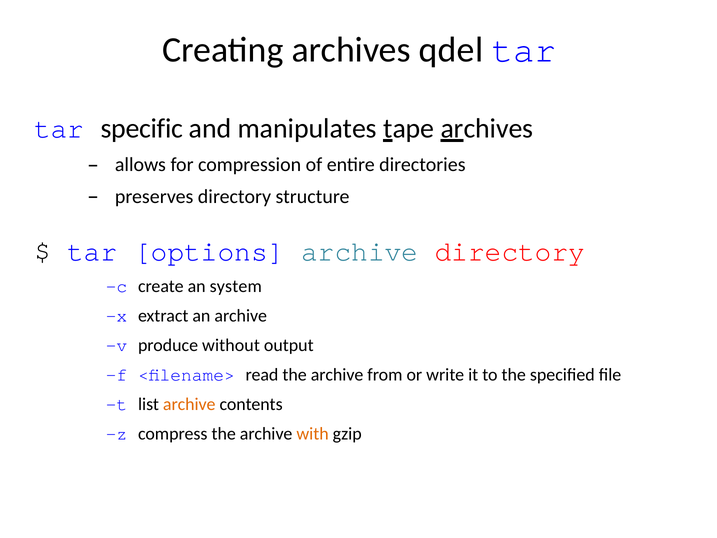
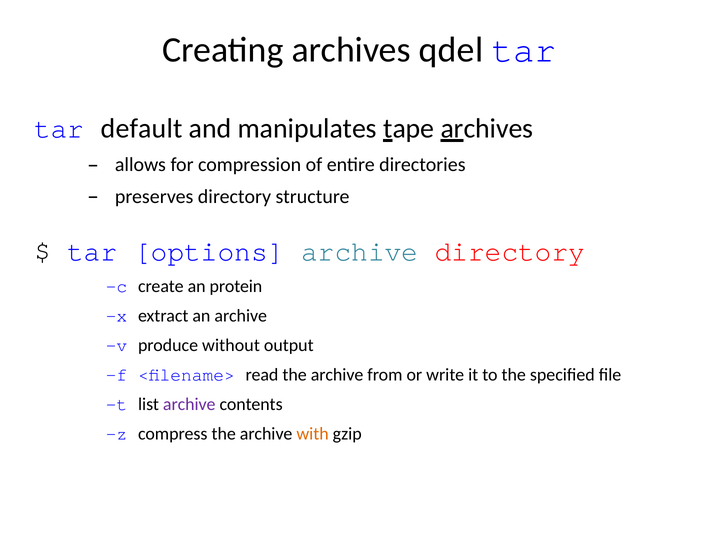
specific: specific -> default (142, 129)
system: system -> protein (236, 286)
archive colour: orange -> purple (189, 404)
